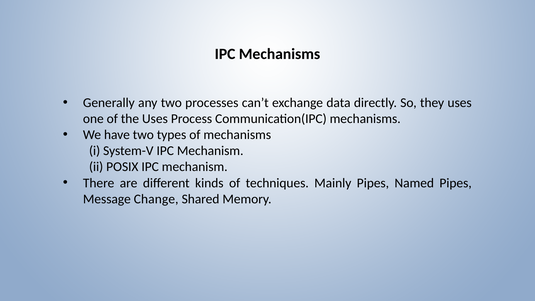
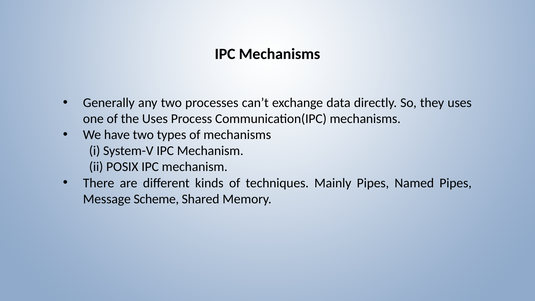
Change: Change -> Scheme (156, 199)
